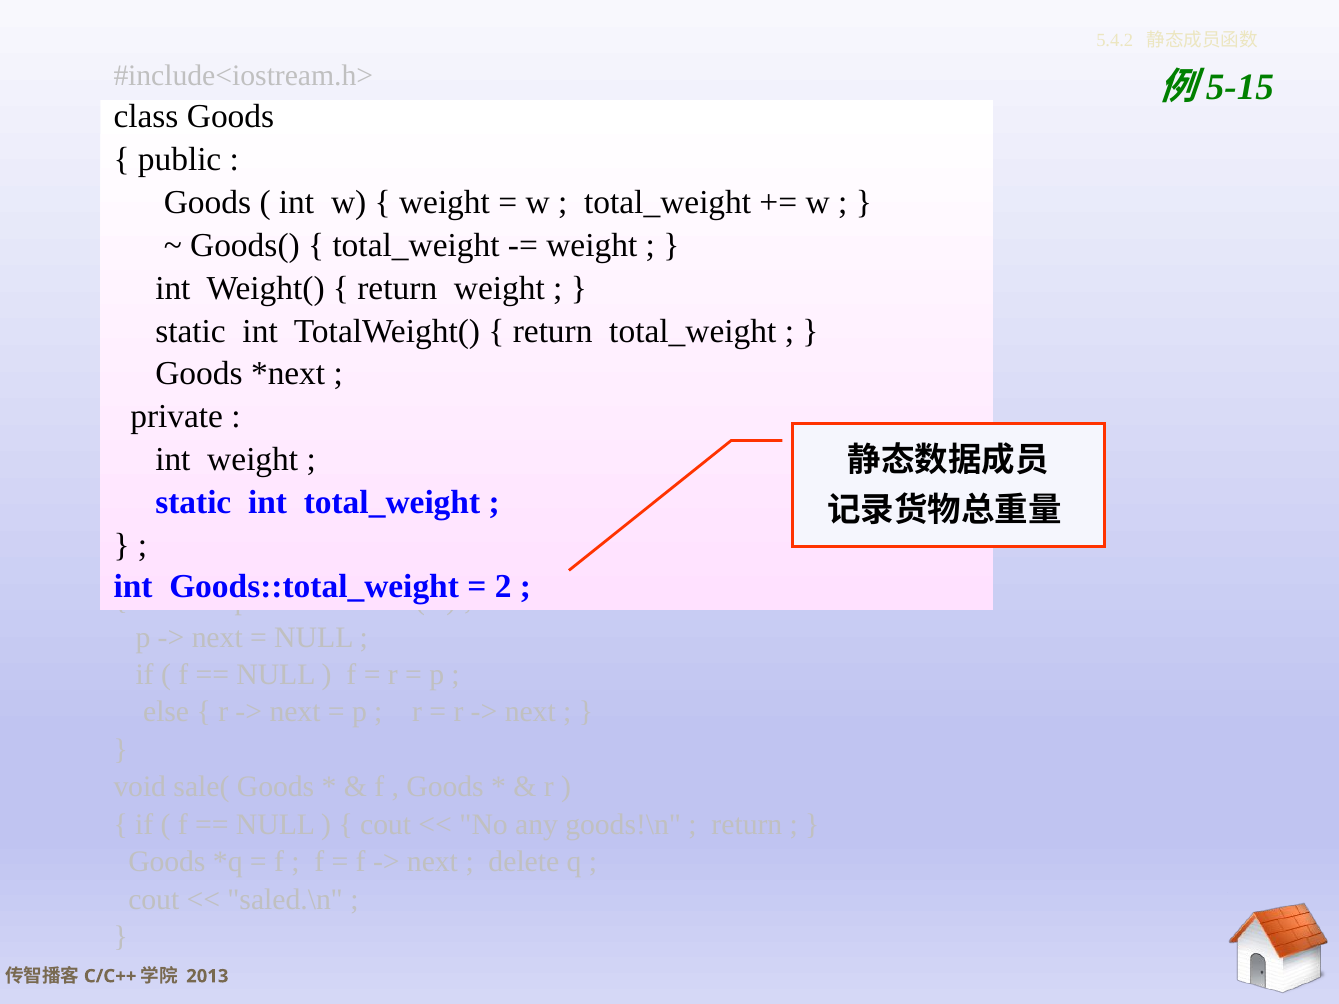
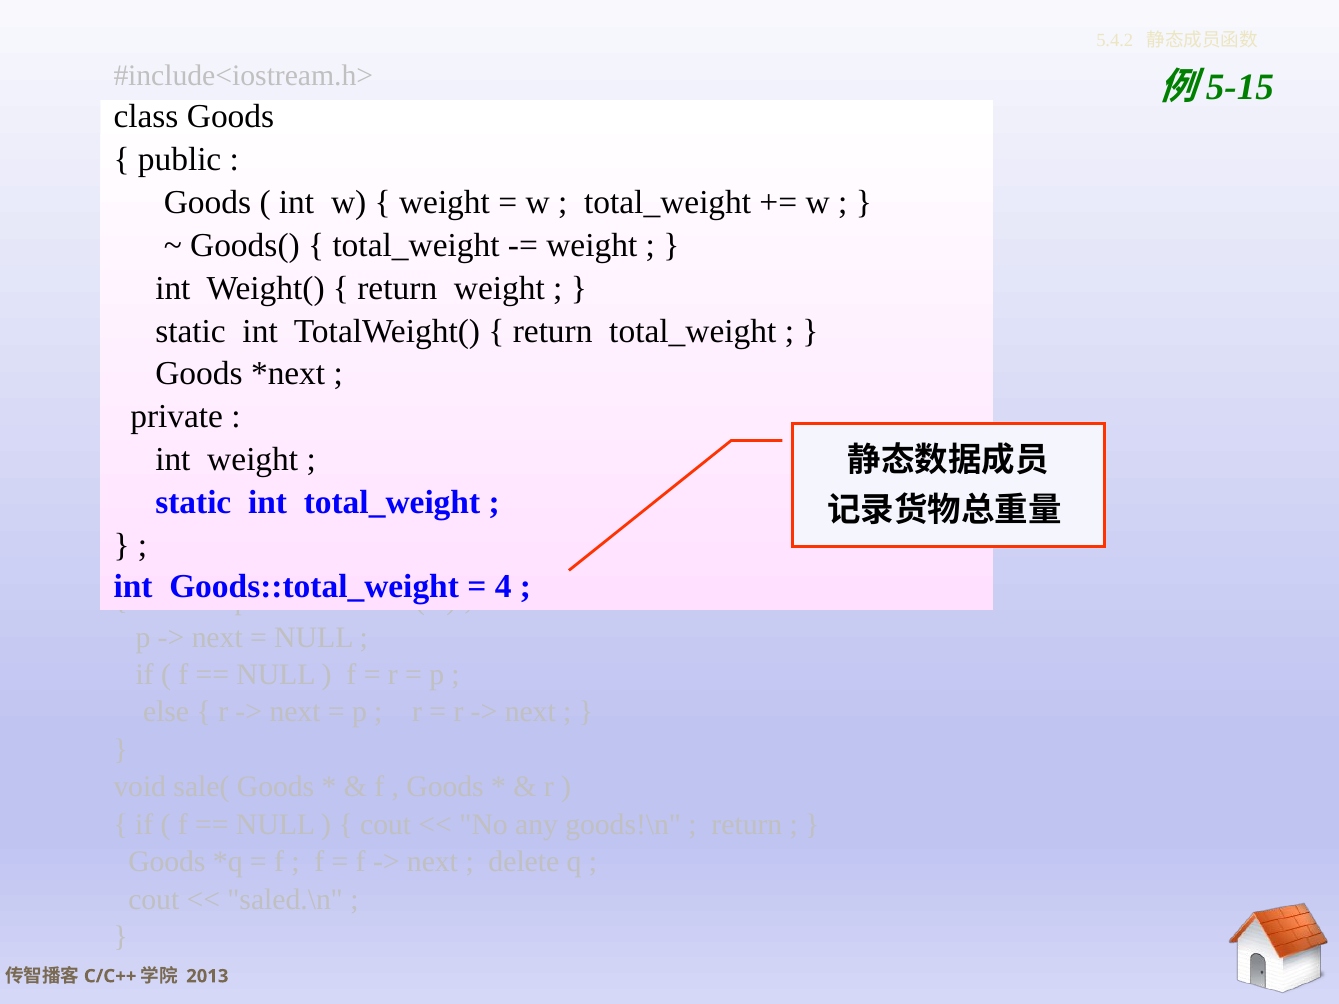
2: 2 -> 4 (503, 586)
